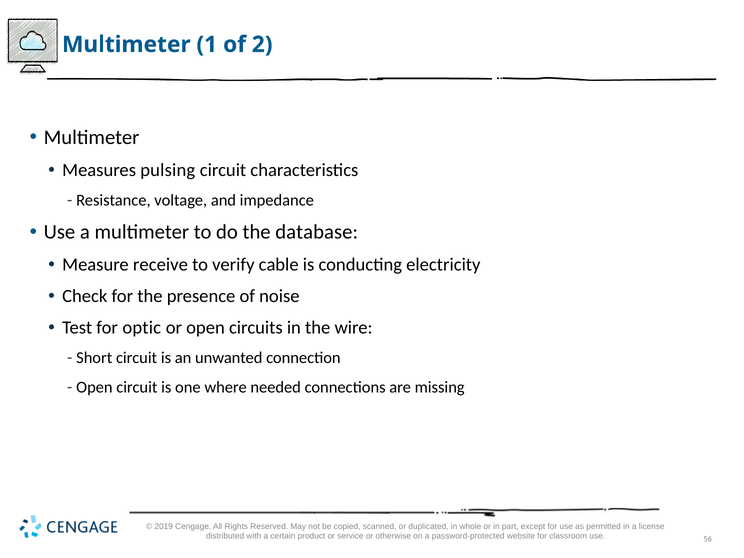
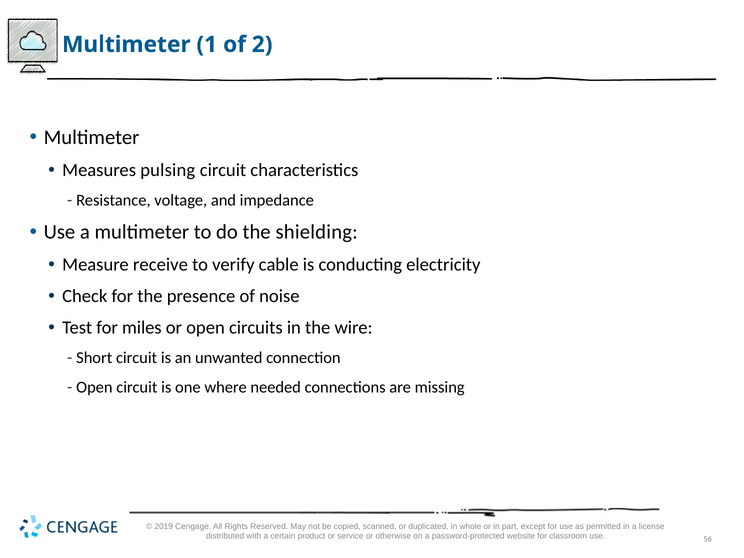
database: database -> shielding (317, 232)
optic: optic -> miles (142, 328)
